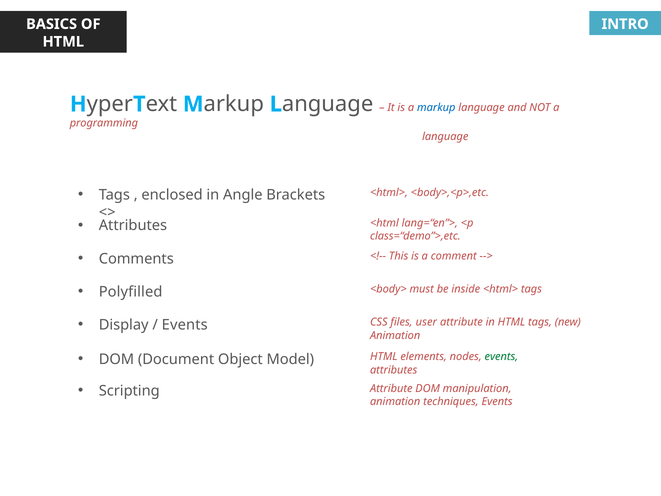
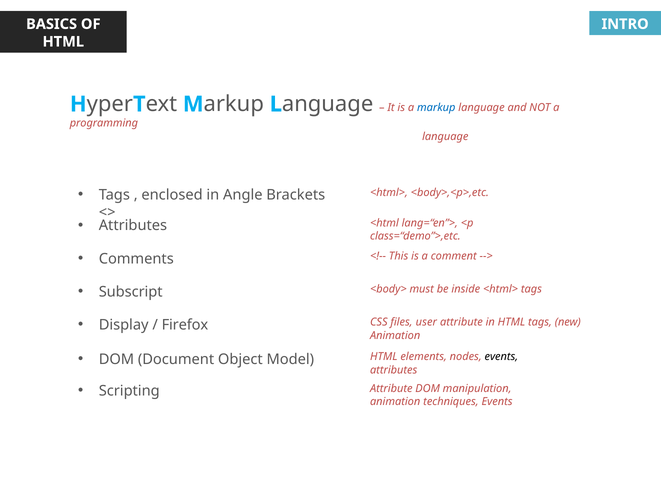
Polyfilled: Polyfilled -> Subscript (131, 292)
Events: Events -> Firefox (185, 325)
events colour: green -> black (501, 357)
